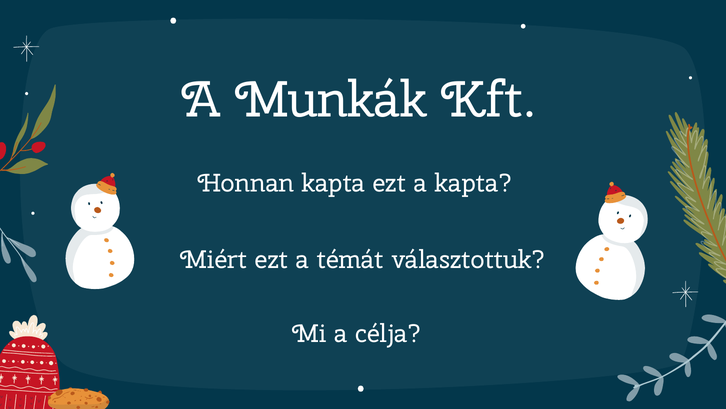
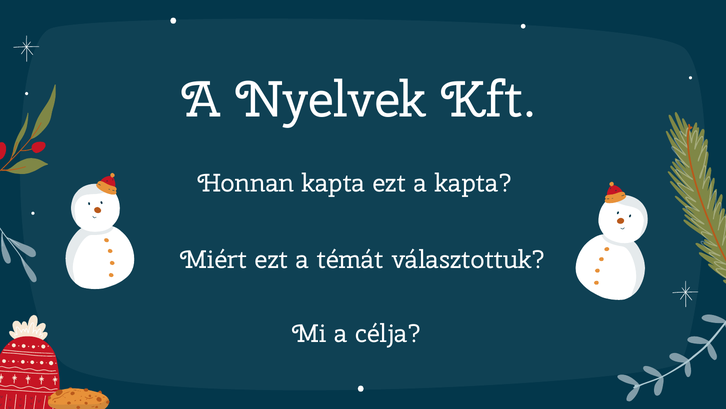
Munkák: Munkák -> Nyelvek (331, 100)
